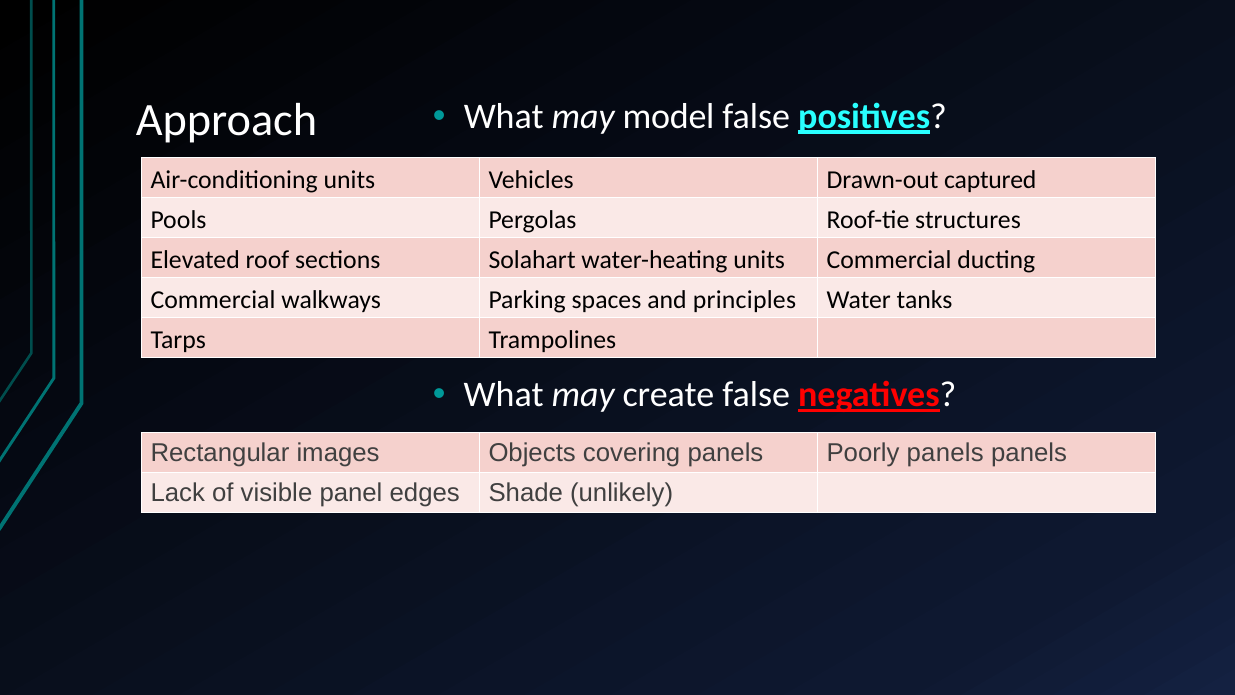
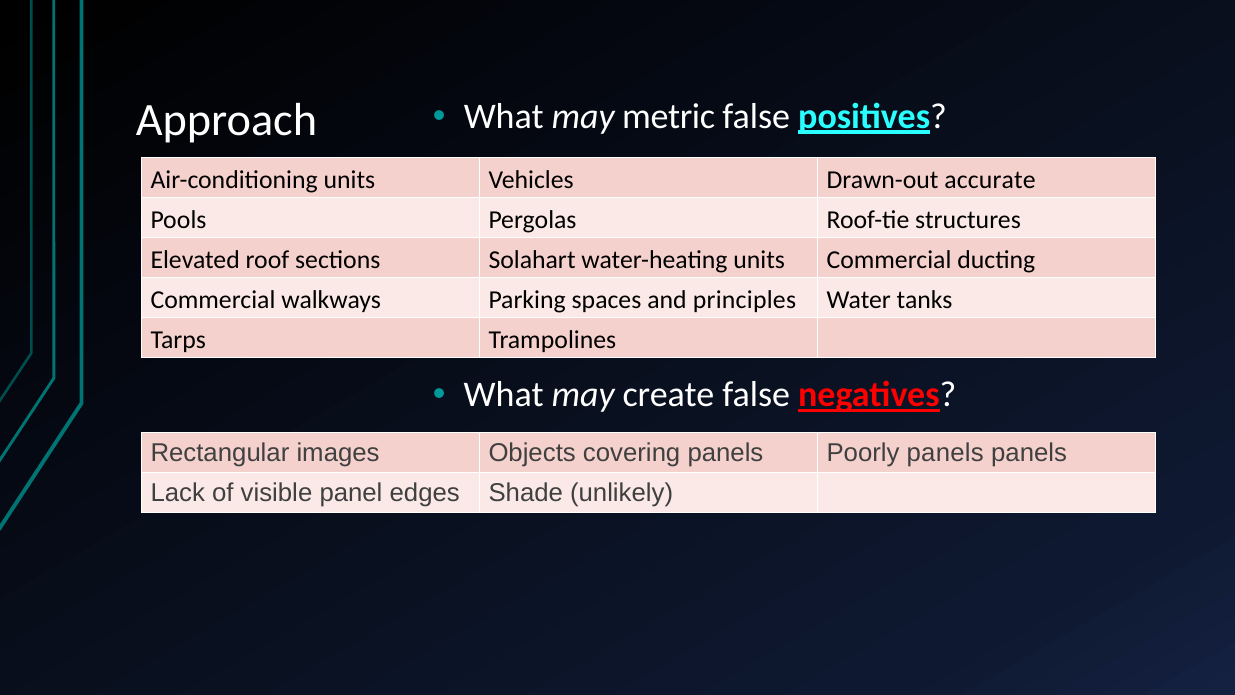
model: model -> metric (669, 117)
captured: captured -> accurate (990, 180)
